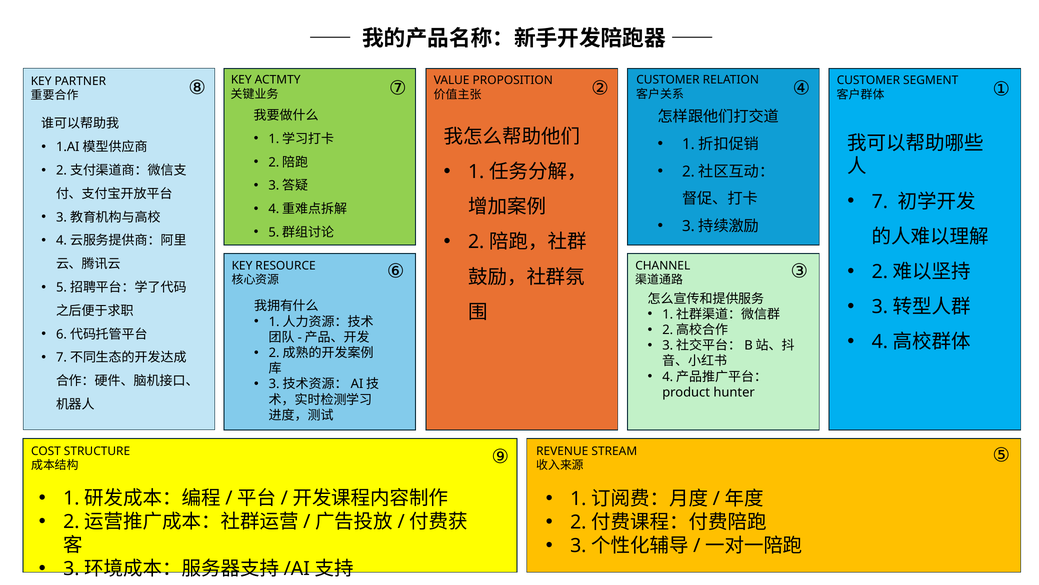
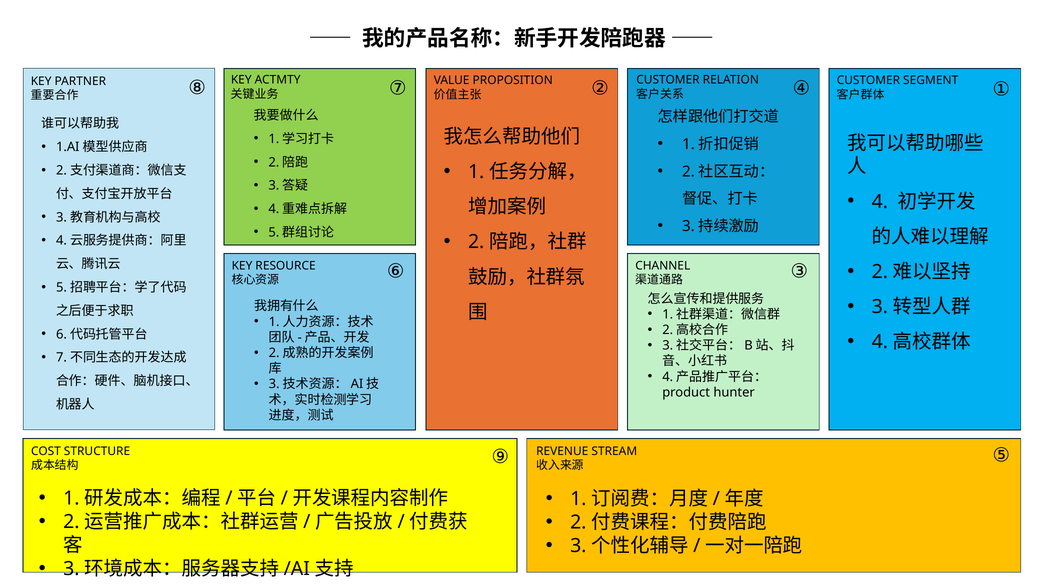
7: 7 -> 4 (880, 201)
